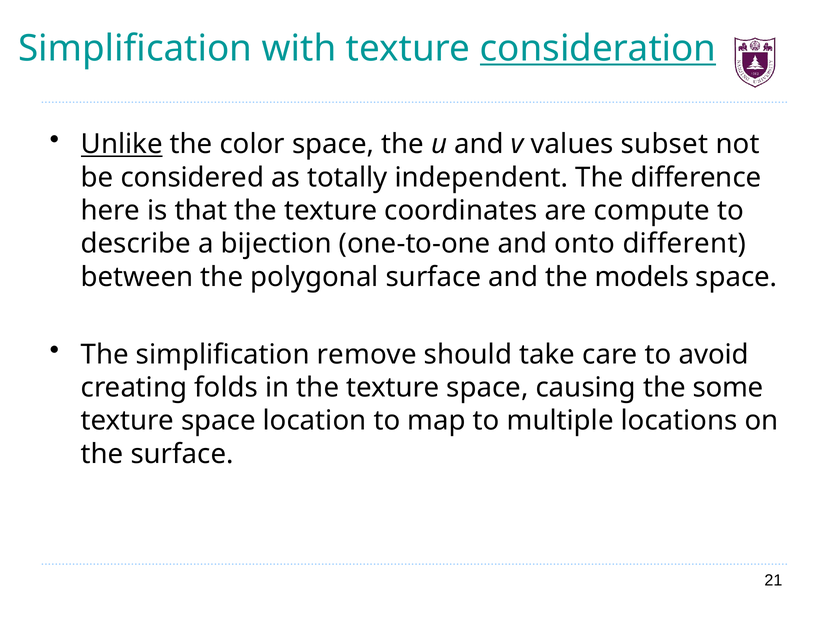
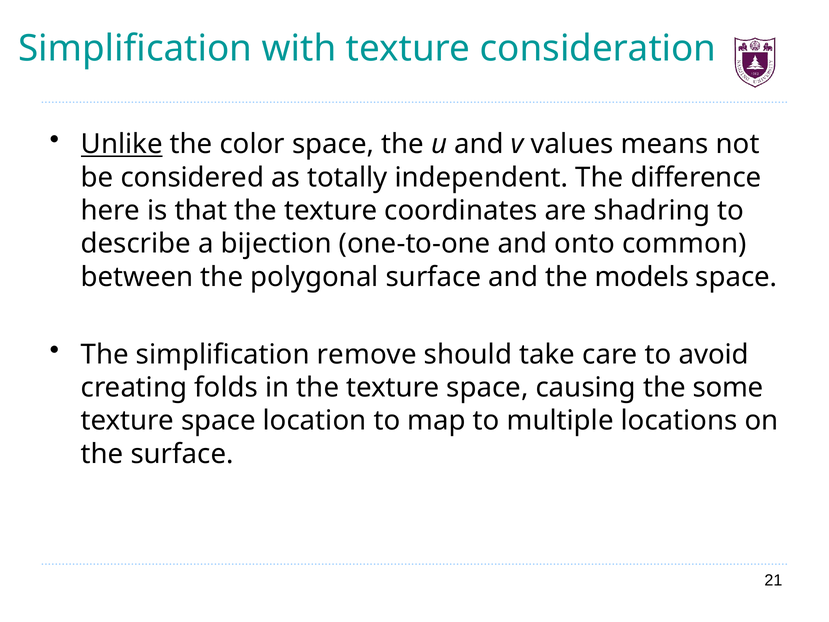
consideration underline: present -> none (598, 49)
subset: subset -> means (665, 144)
compute: compute -> shadring (652, 211)
different: different -> common (684, 244)
